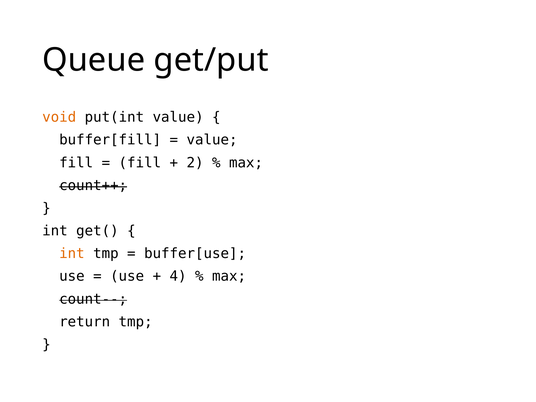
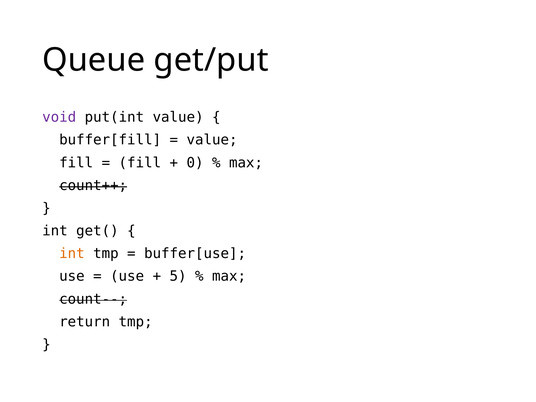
void colour: orange -> purple (59, 117)
2: 2 -> 0 (195, 163)
4: 4 -> 5 (178, 276)
